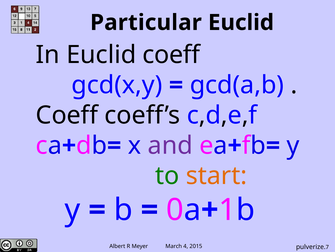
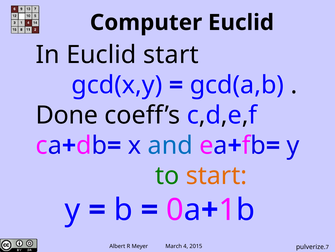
Particular: Particular -> Computer (146, 22)
Euclid coeff: coeff -> start (171, 55)
Coeff: Coeff -> Done (67, 115)
and colour: purple -> blue (170, 145)
